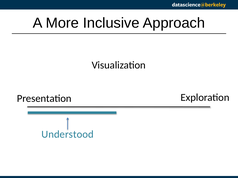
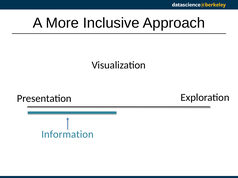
Understood: Understood -> Information (68, 135)
